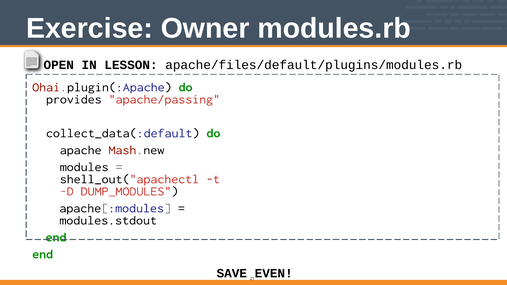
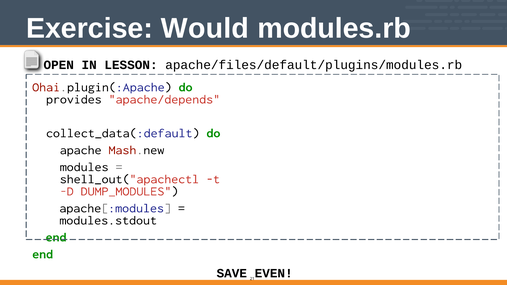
Owner: Owner -> Would (205, 28)
apache/passing: apache/passing -> apache/depends (164, 99)
